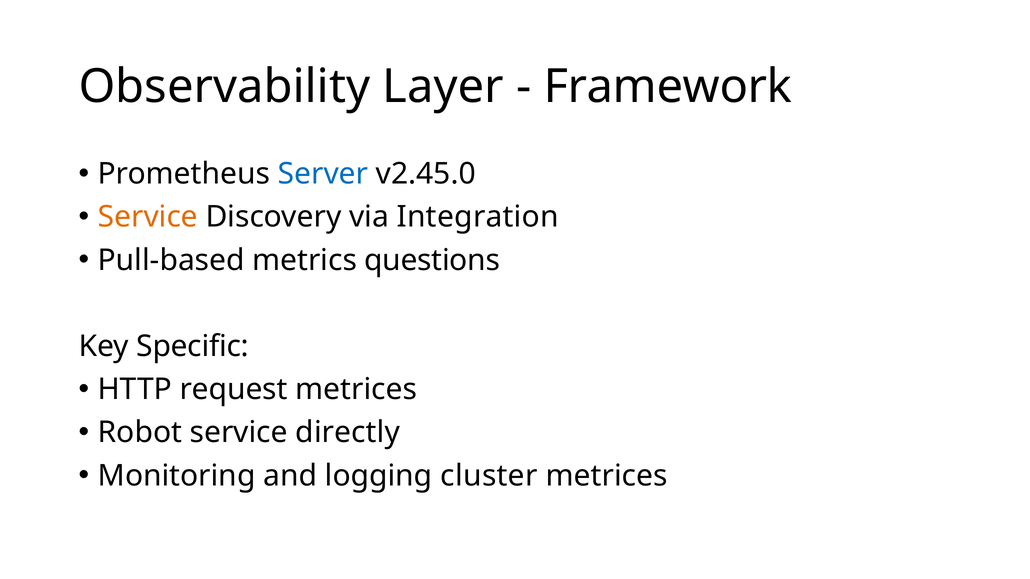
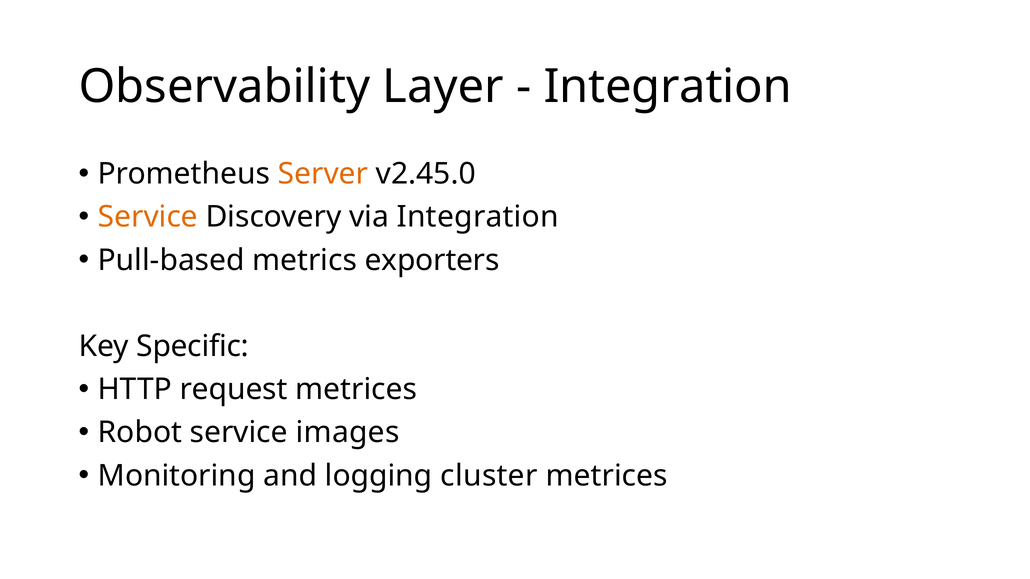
Framework: Framework -> Integration (668, 87)
Server colour: blue -> orange (323, 174)
questions: questions -> exporters (432, 260)
directly: directly -> images (348, 433)
